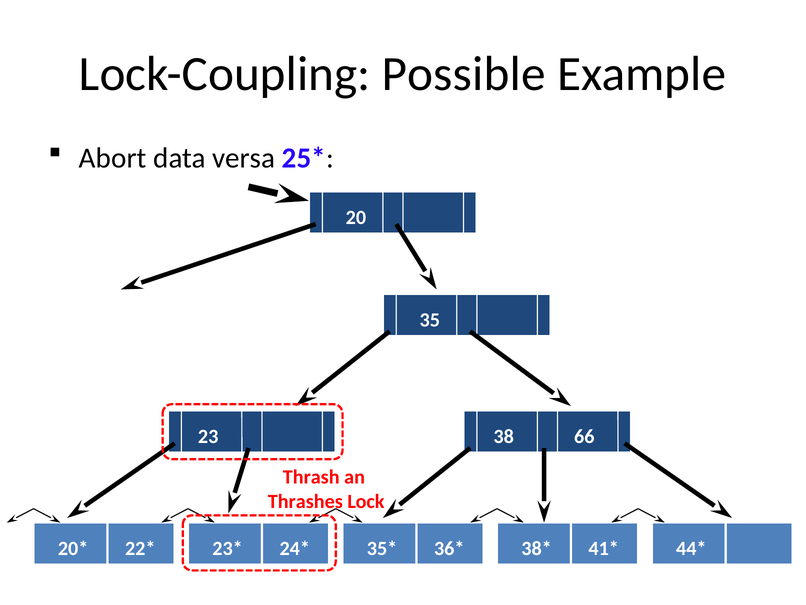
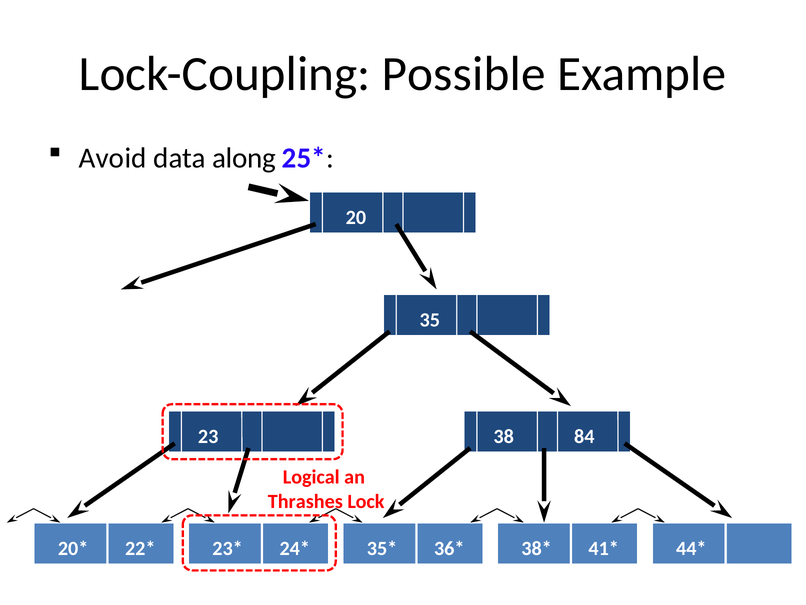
Abort: Abort -> Avoid (113, 158)
versa: versa -> along (244, 158)
66: 66 -> 84 (584, 436)
Thrash: Thrash -> Logical (311, 477)
